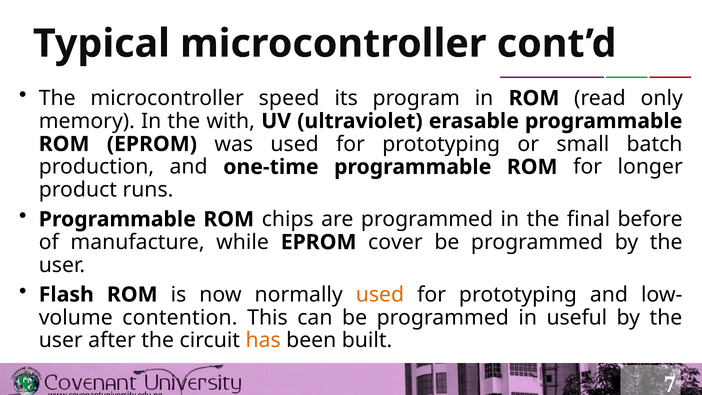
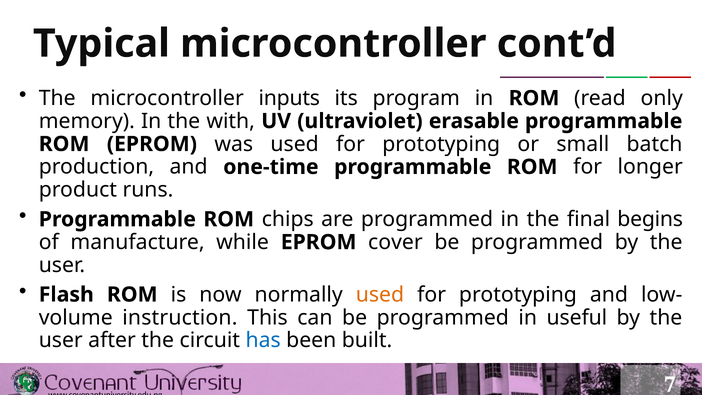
speed: speed -> inputs (289, 98)
before: before -> begins (650, 219)
contention: contention -> instruction (180, 317)
has colour: orange -> blue (263, 340)
